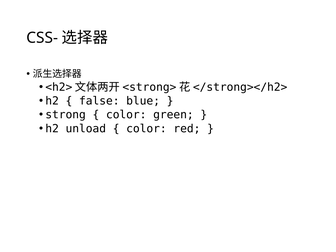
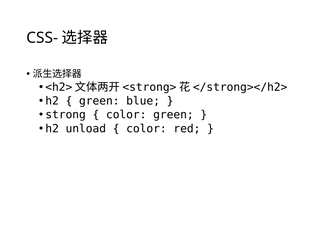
false: false -> green (99, 101)
